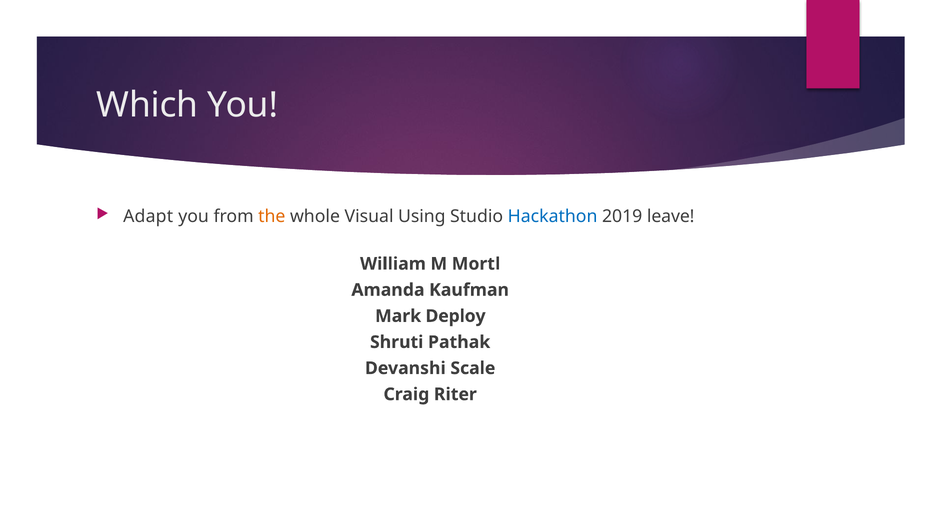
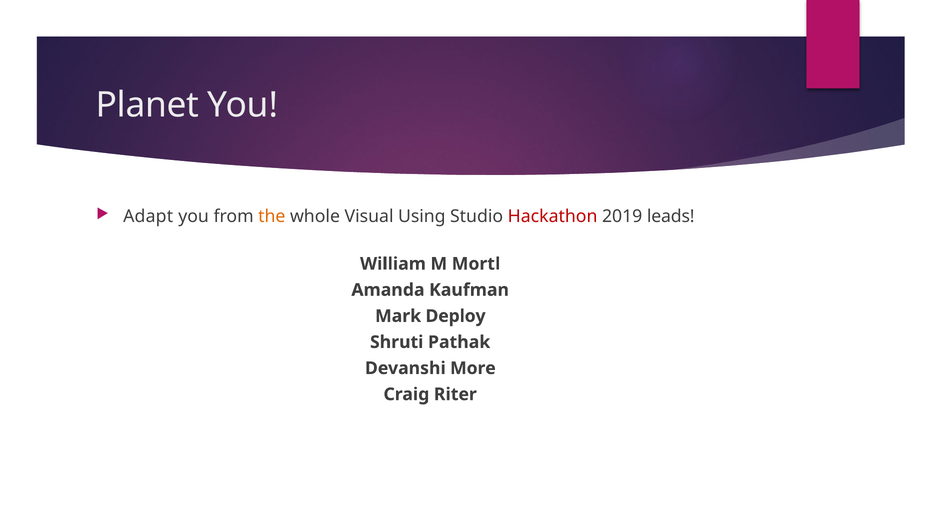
Which: Which -> Planet (147, 105)
Hackathon colour: blue -> red (553, 217)
leave: leave -> leads (671, 217)
Scale: Scale -> More (473, 368)
